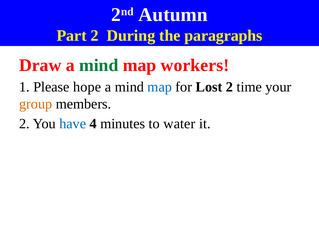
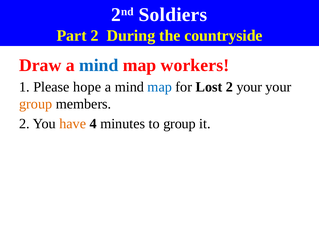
Autumn: Autumn -> Soldiers (173, 15)
paragraphs: paragraphs -> countryside (223, 36)
mind colour: green -> blue (99, 65)
2 time: time -> your (249, 87)
have colour: blue -> orange (73, 124)
to water: water -> group (180, 124)
